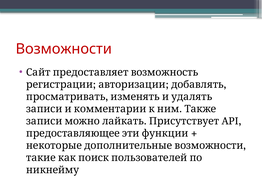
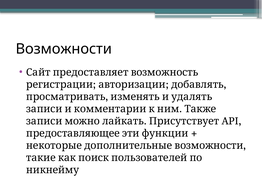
Возможности colour: red -> black (64, 49)
